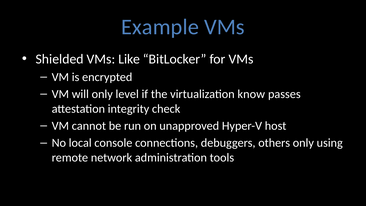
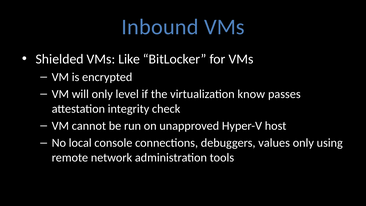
Example: Example -> Inbound (160, 27)
others: others -> values (274, 143)
